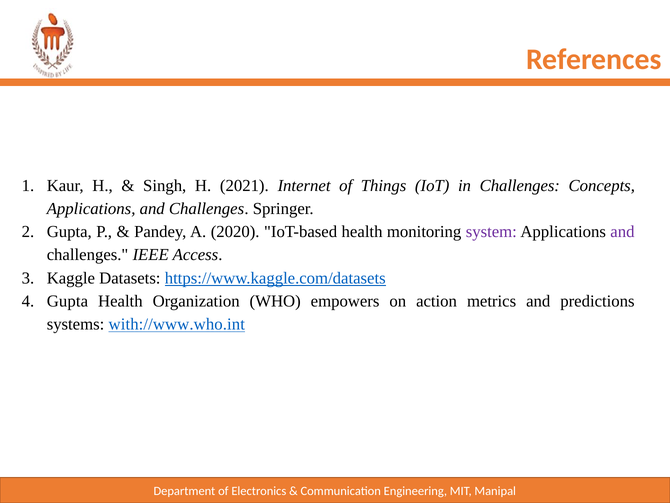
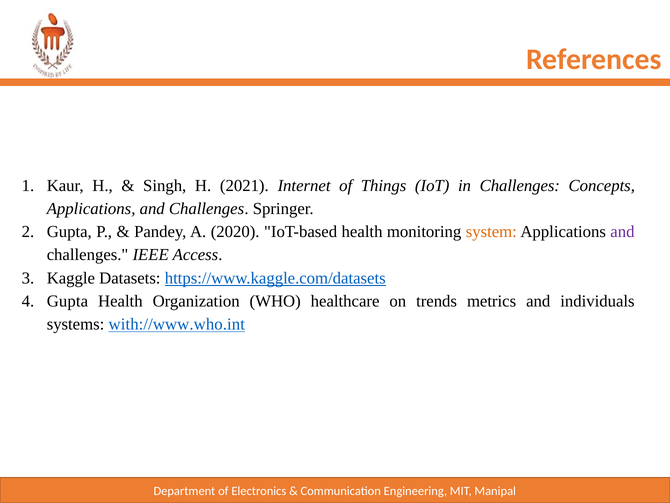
system colour: purple -> orange (491, 232)
empowers: empowers -> healthcare (345, 301)
action: action -> trends (437, 301)
predictions: predictions -> individuals (597, 301)
